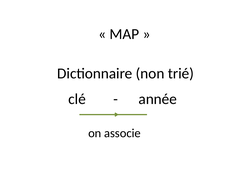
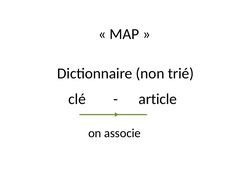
année: année -> article (158, 99)
